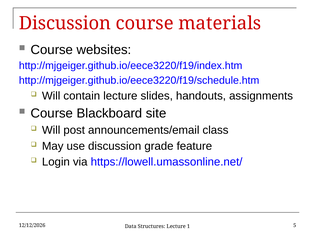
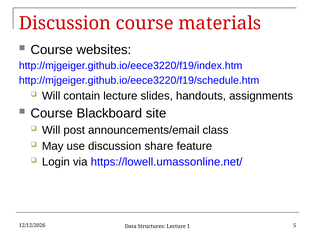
grade: grade -> share (159, 146)
